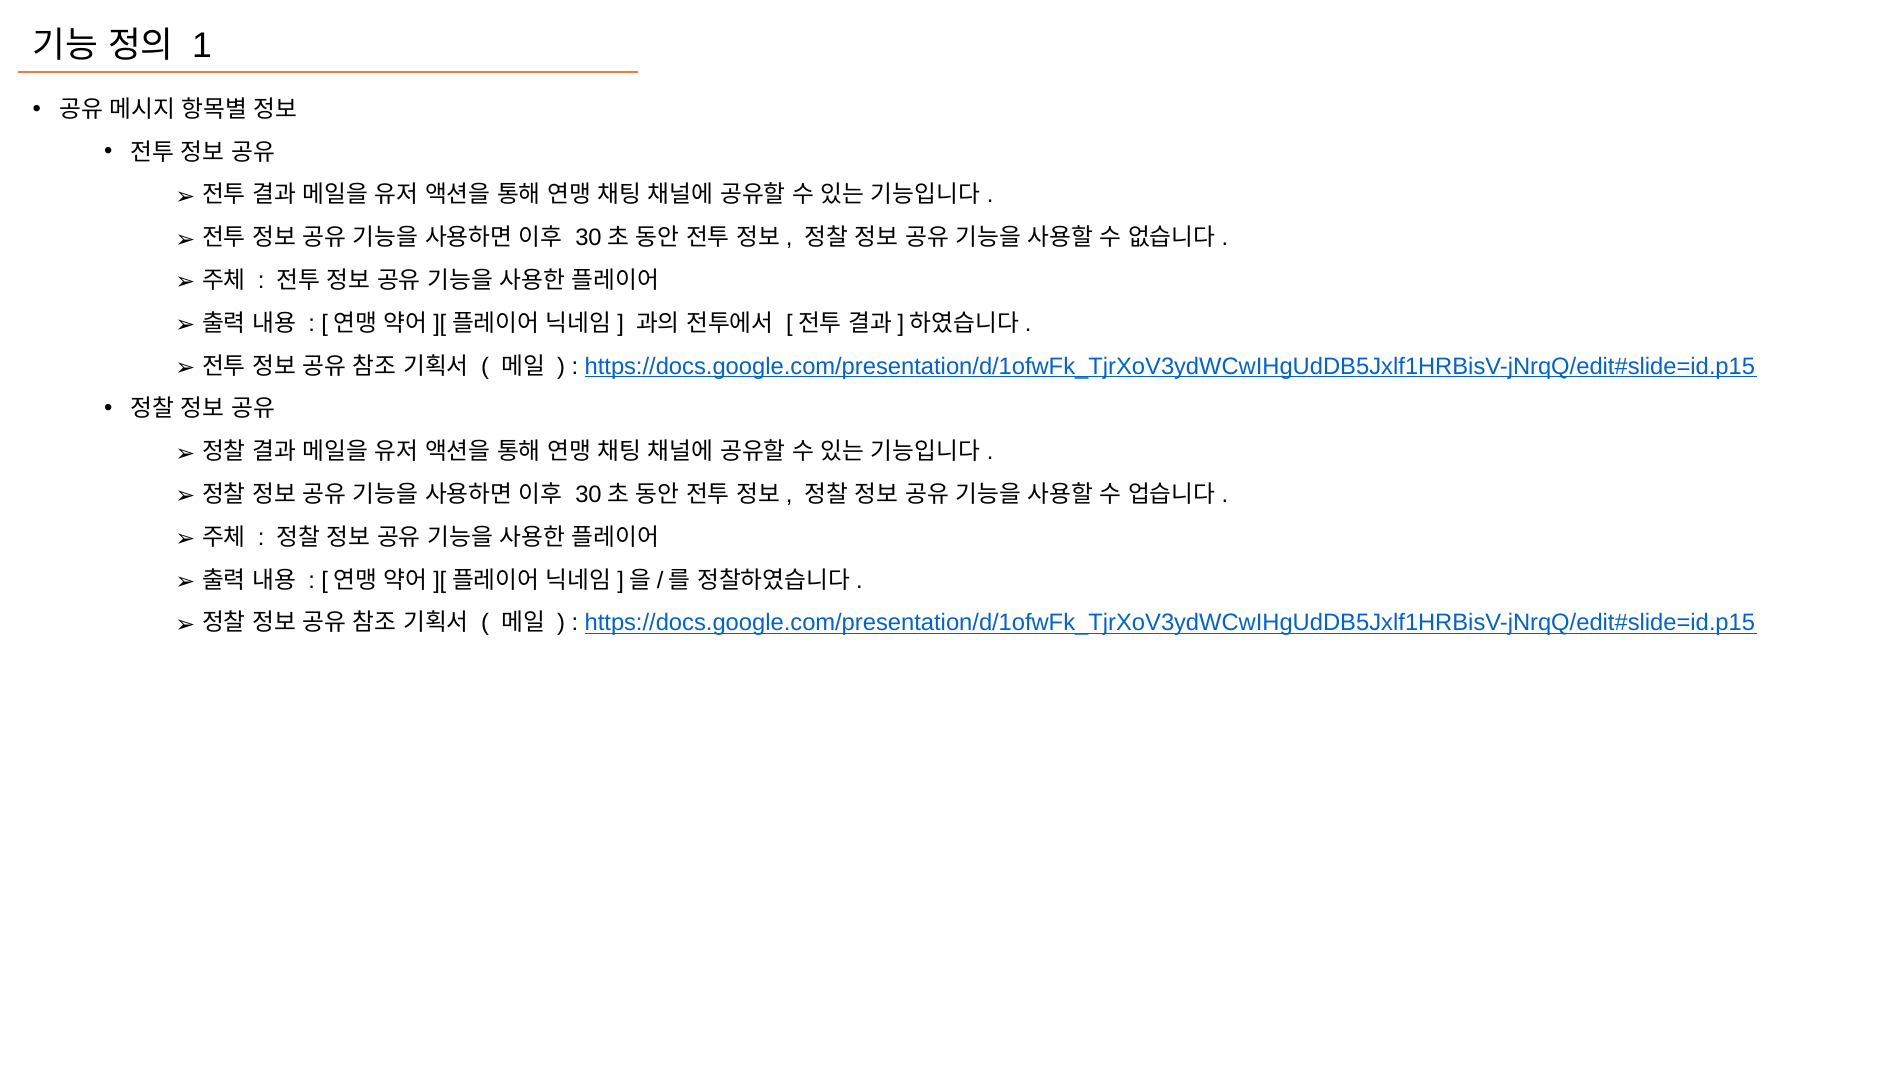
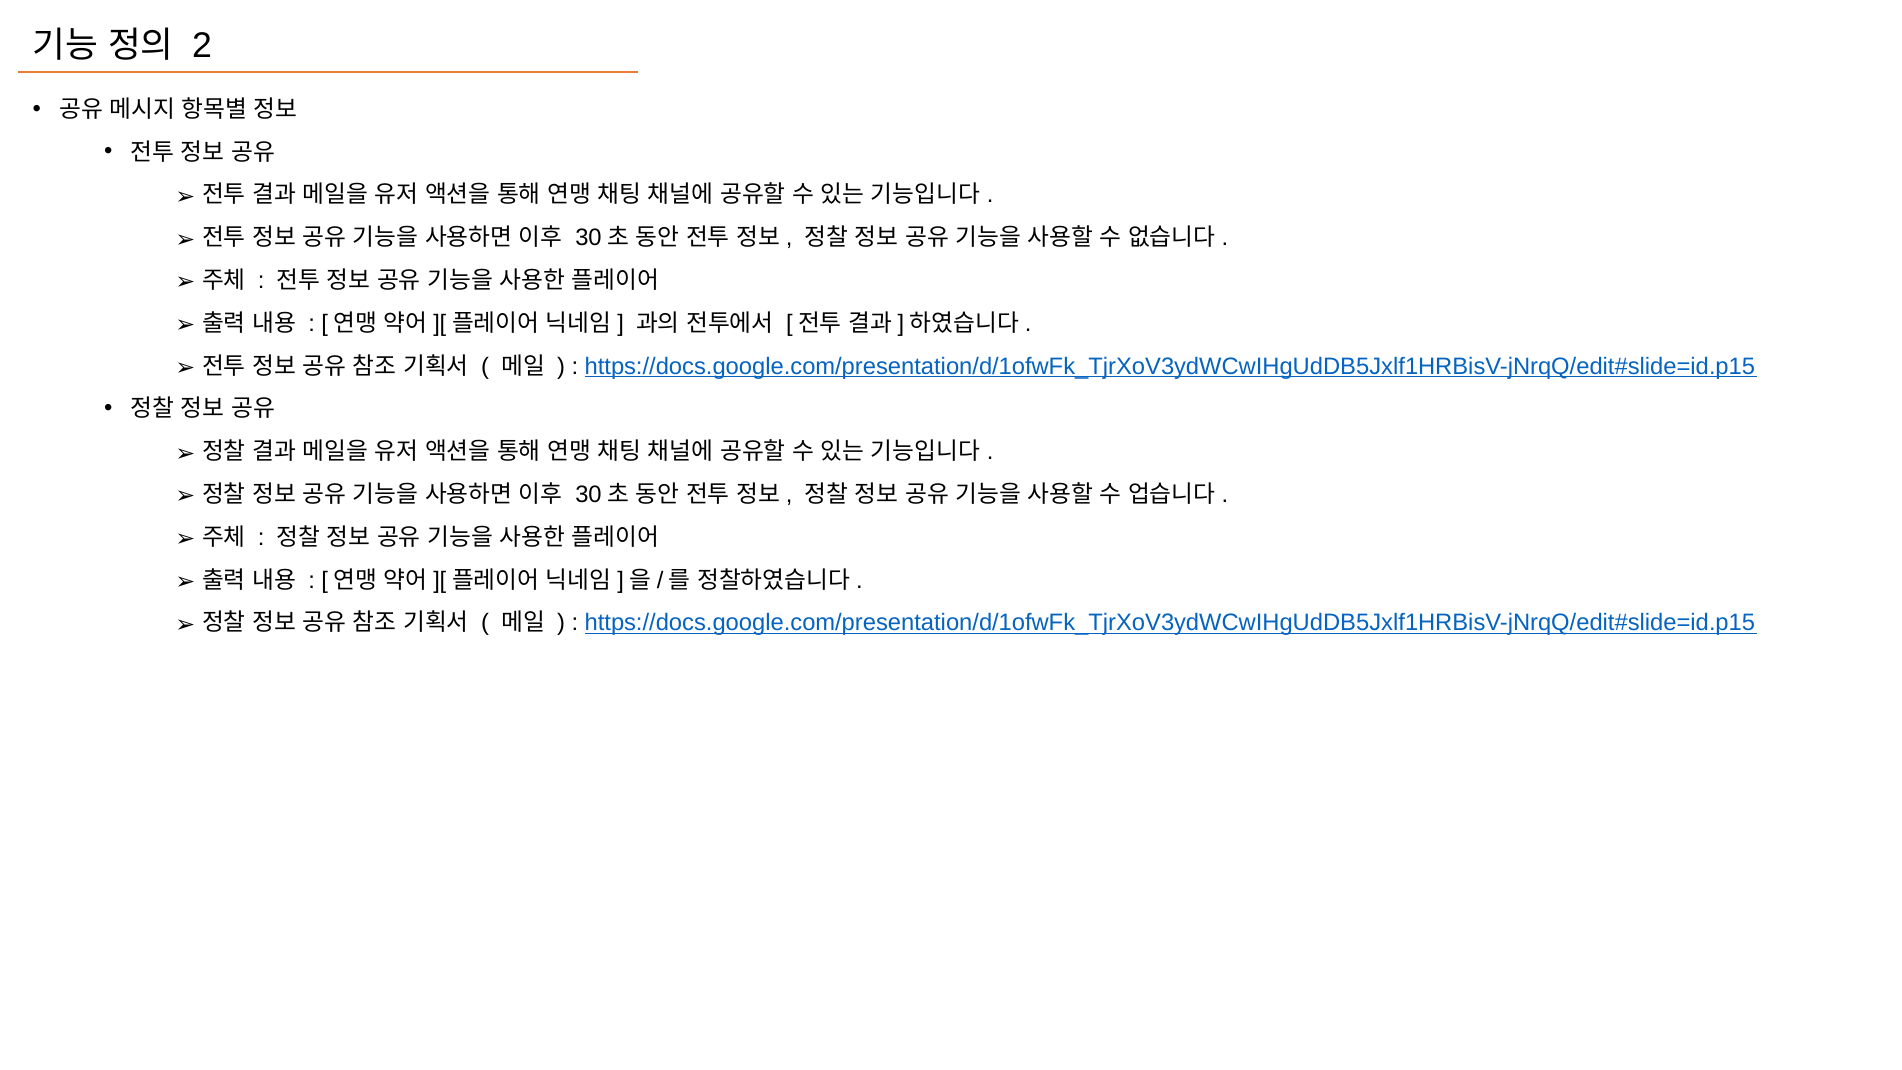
1: 1 -> 2 (202, 46)
